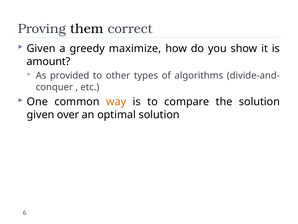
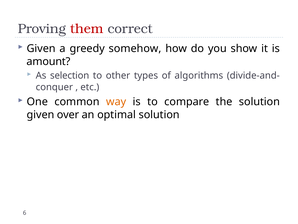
them colour: black -> red (87, 29)
maximize: maximize -> somehow (135, 48)
provided: provided -> selection (70, 75)
